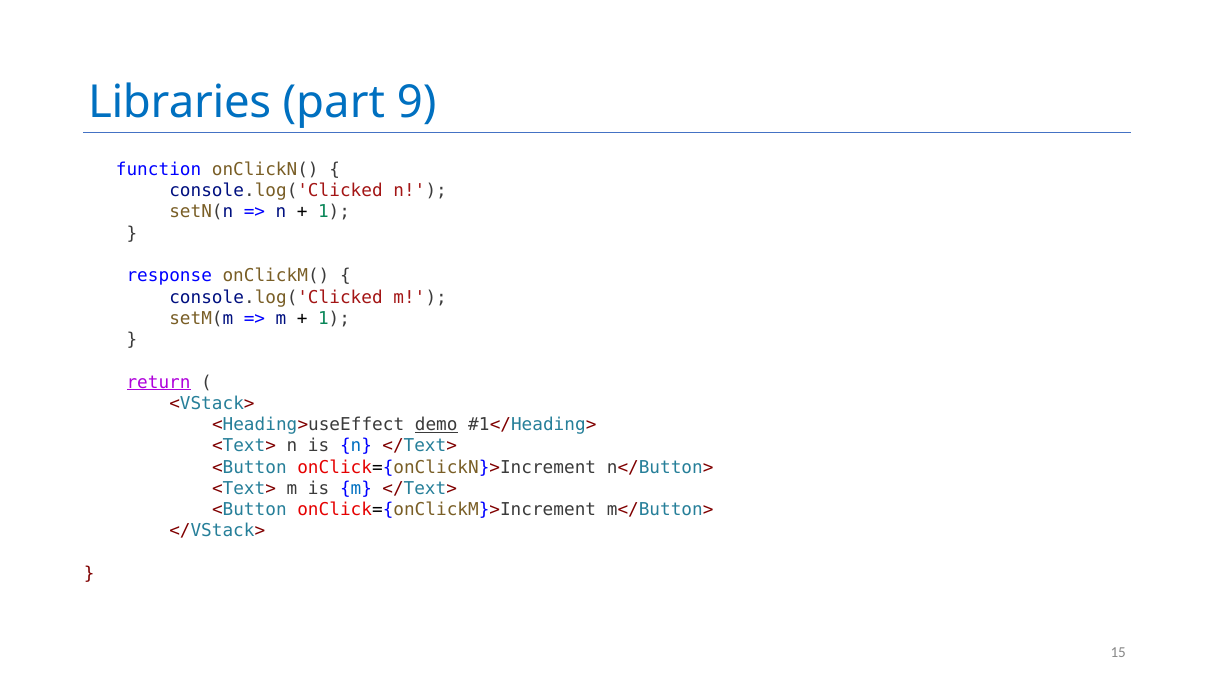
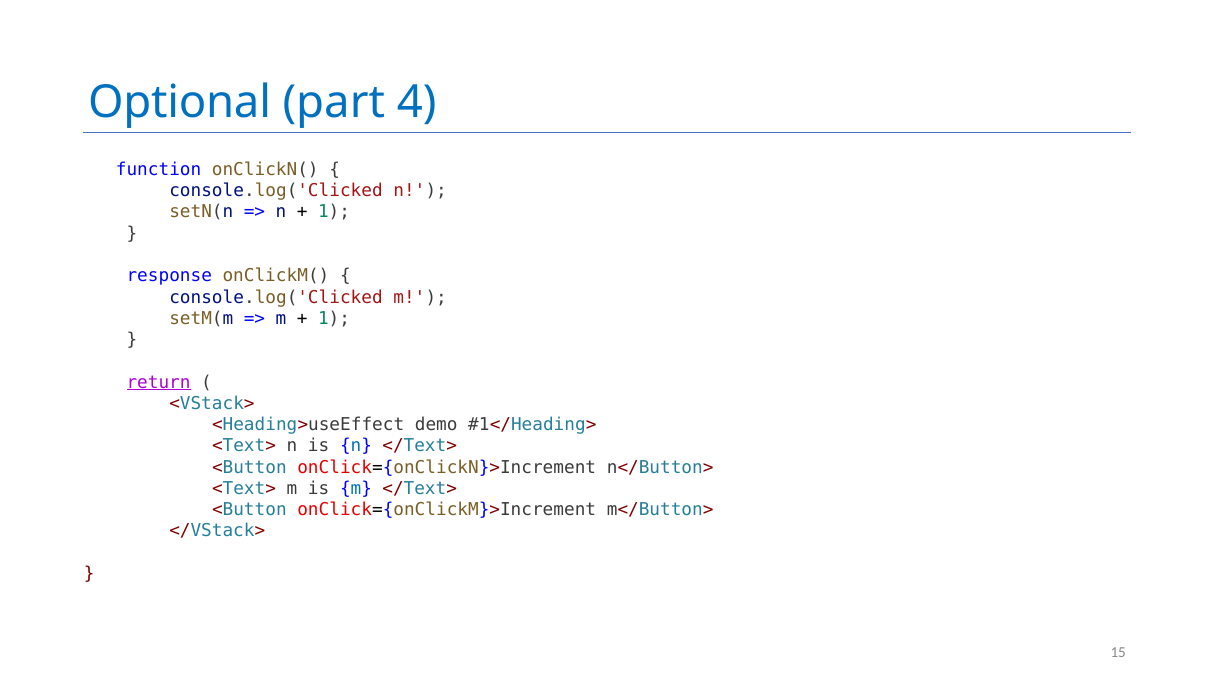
Libraries: Libraries -> Optional (180, 103)
9: 9 -> 4 (417, 103)
demo underline: present -> none (436, 425)
